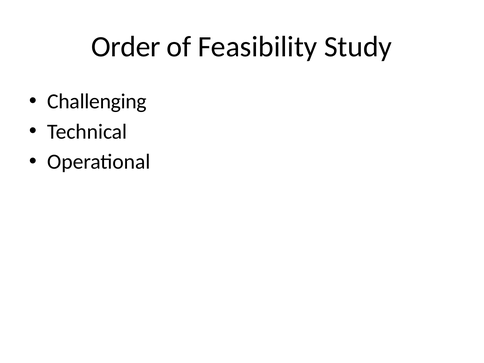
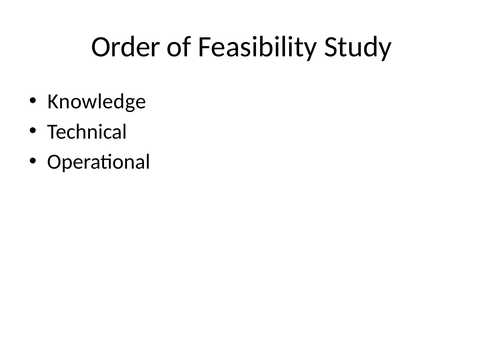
Challenging: Challenging -> Knowledge (97, 102)
